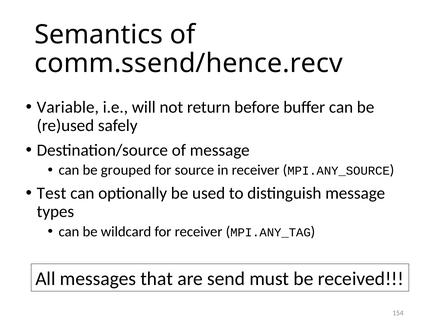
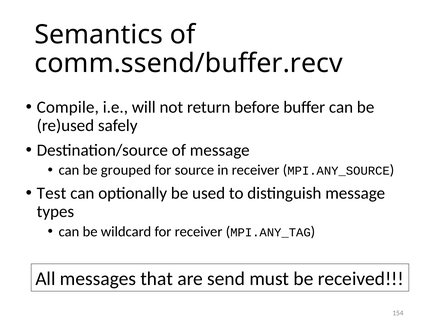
comm.ssend/hence.recv: comm.ssend/hence.recv -> comm.ssend/buffer.recv (189, 64)
Variable: Variable -> Compile (68, 107)
